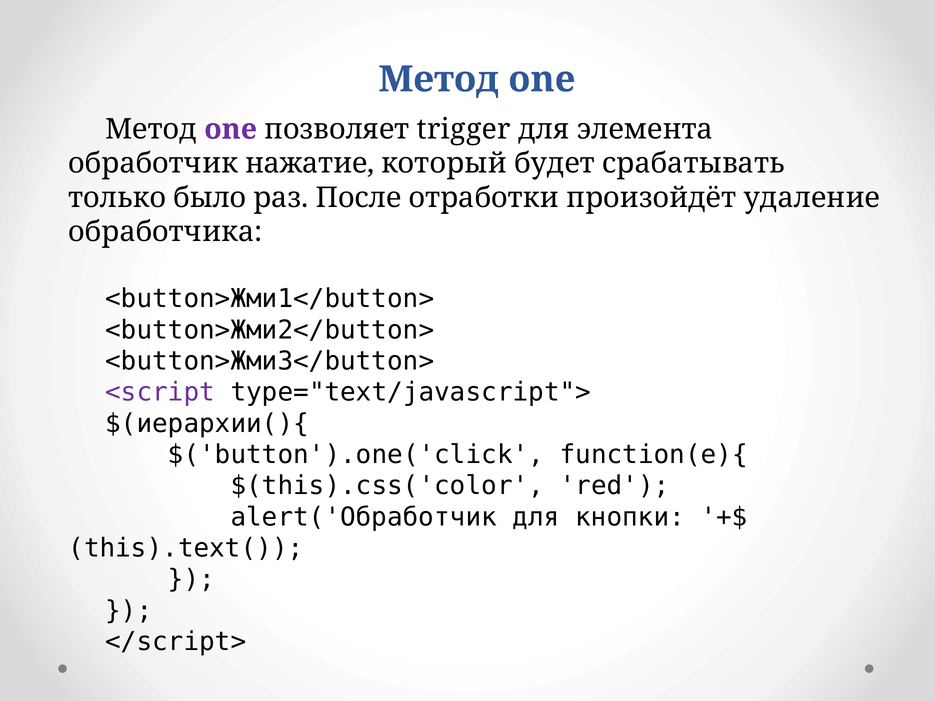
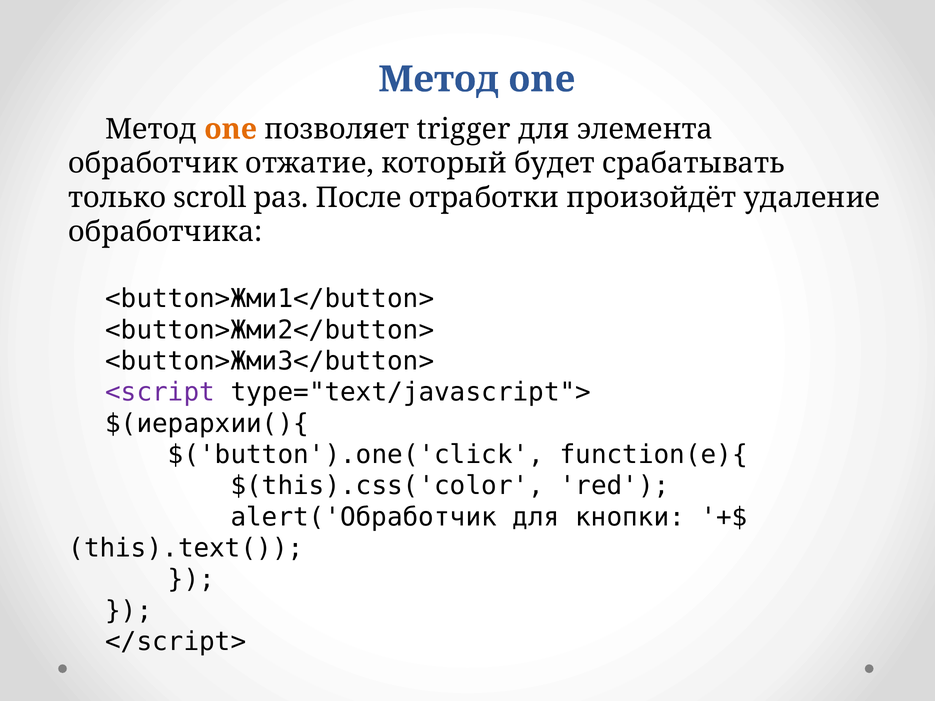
one colour: purple -> orange (231, 129)
нажатие: нажатие -> отжатие (310, 164)
было: было -> scroll (210, 198)
